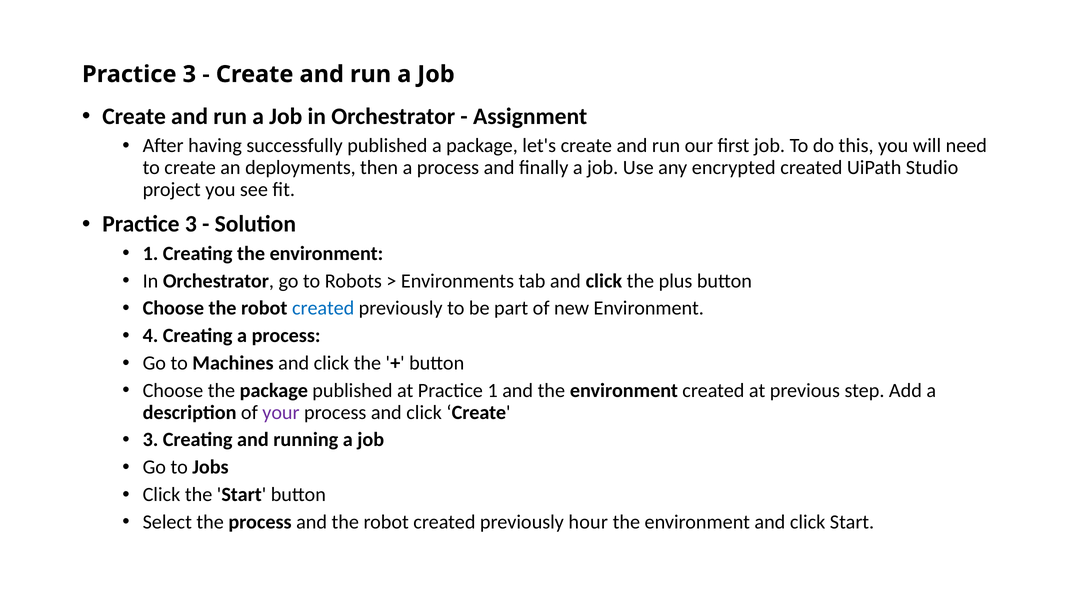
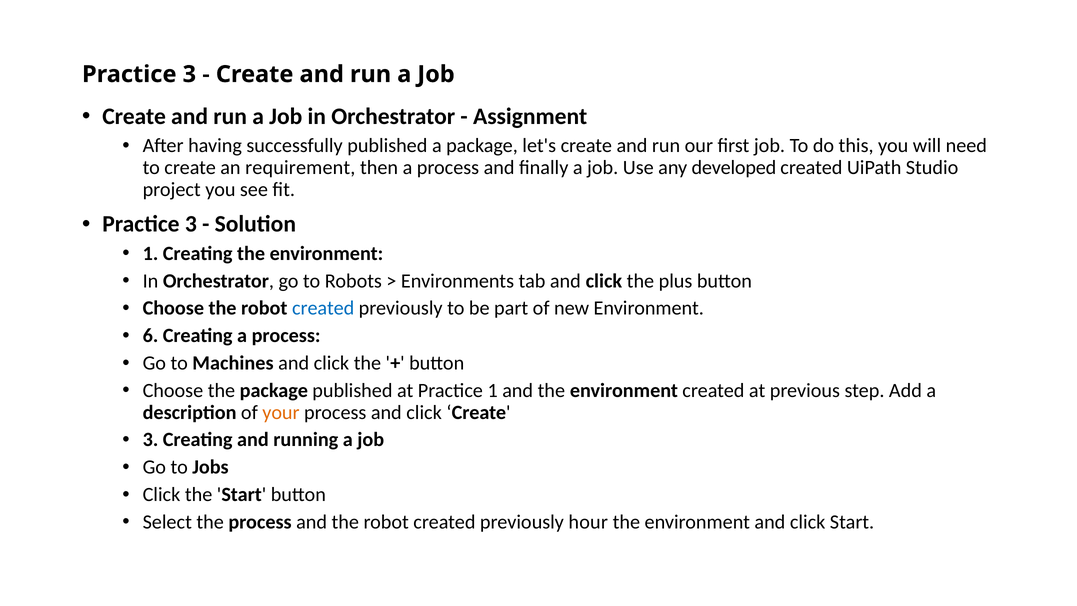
deployments: deployments -> requirement (300, 168)
encrypted: encrypted -> developed (734, 168)
4: 4 -> 6 (150, 336)
your colour: purple -> orange (281, 412)
